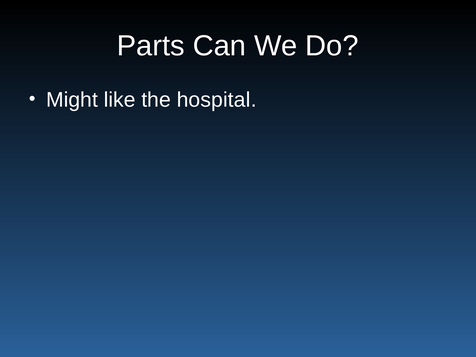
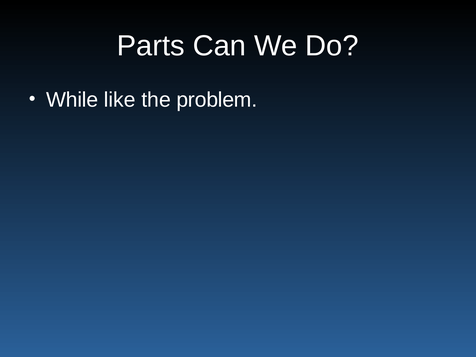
Might: Might -> While (72, 100)
hospital: hospital -> problem (217, 100)
